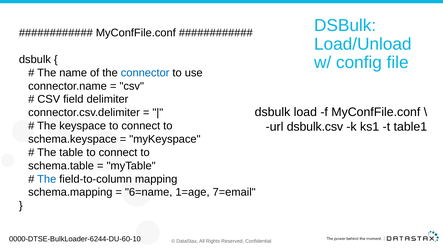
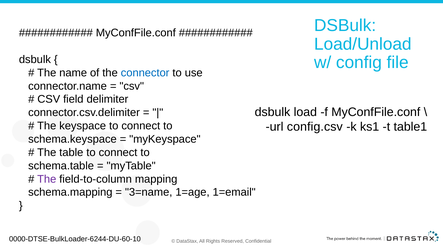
dsbulk.csv: dsbulk.csv -> config.csv (315, 127)
The colour: blue -> purple (47, 179)
6=name: 6=name -> 3=name (149, 192)
7=email: 7=email -> 1=email (234, 192)
